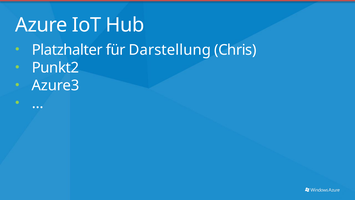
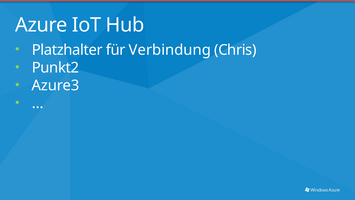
Darstellung: Darstellung -> Verbindung (170, 50)
